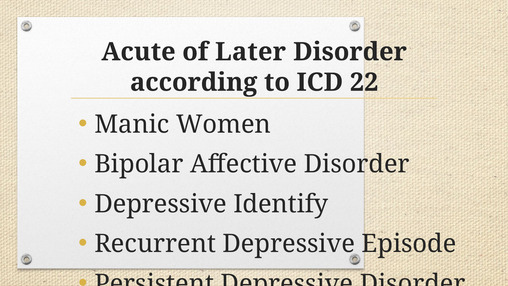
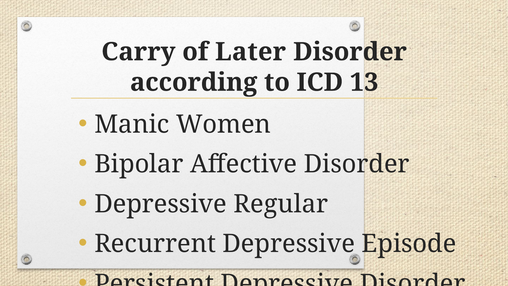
Acute: Acute -> Carry (138, 52)
22: 22 -> 13 (364, 82)
Identify: Identify -> Regular (281, 204)
